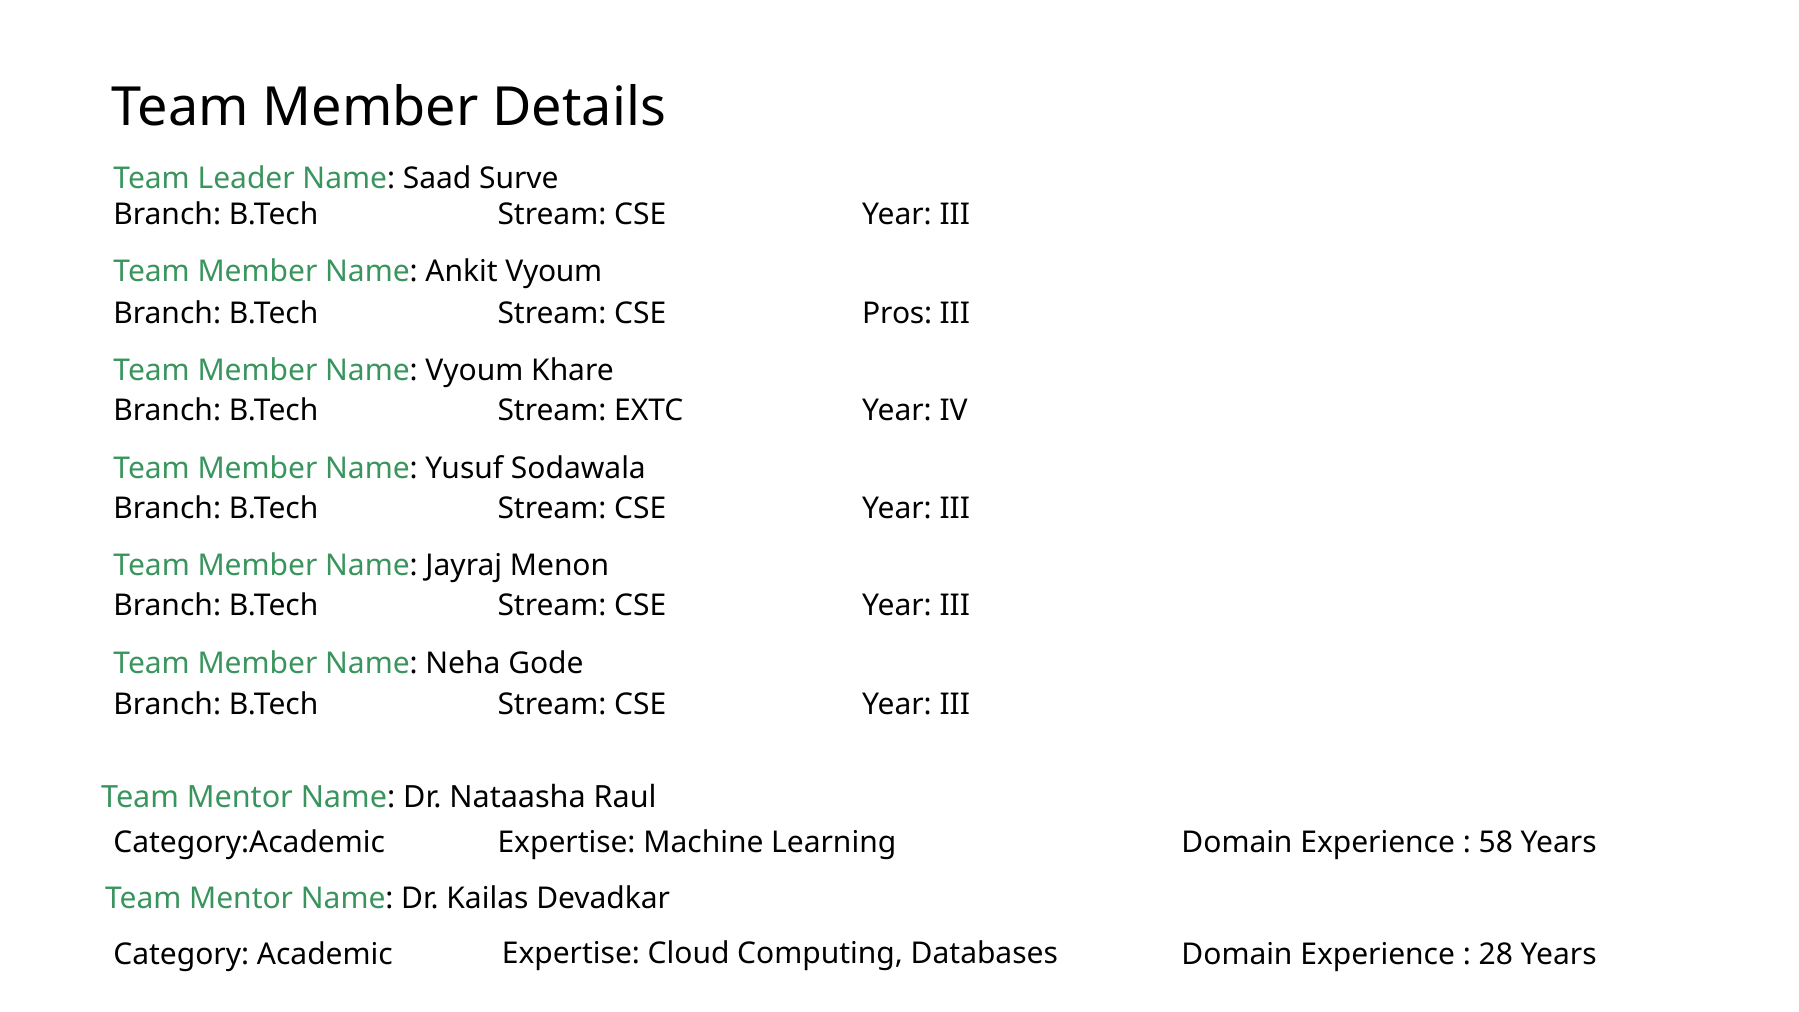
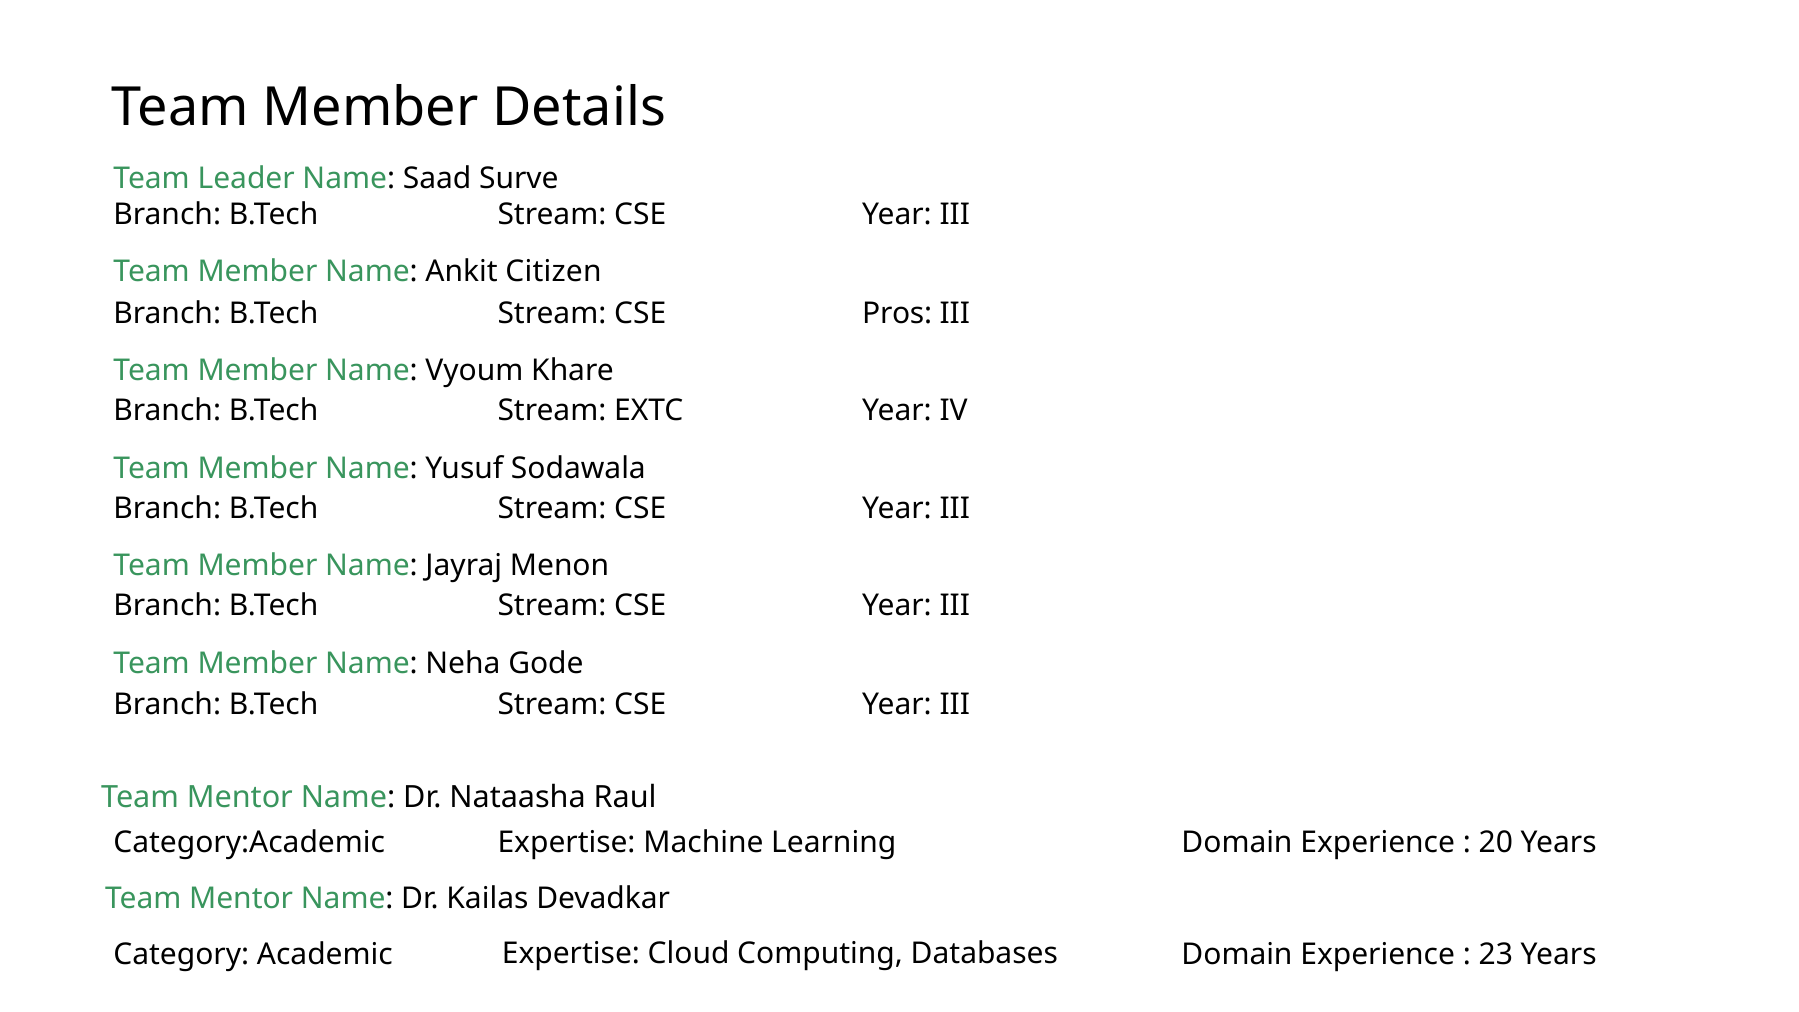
Ankit Vyoum: Vyoum -> Citizen (554, 272)
58: 58 -> 20 (1496, 843)
28: 28 -> 23 (1496, 954)
